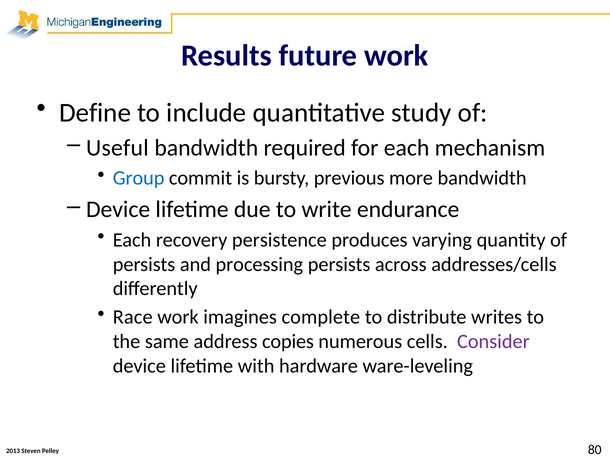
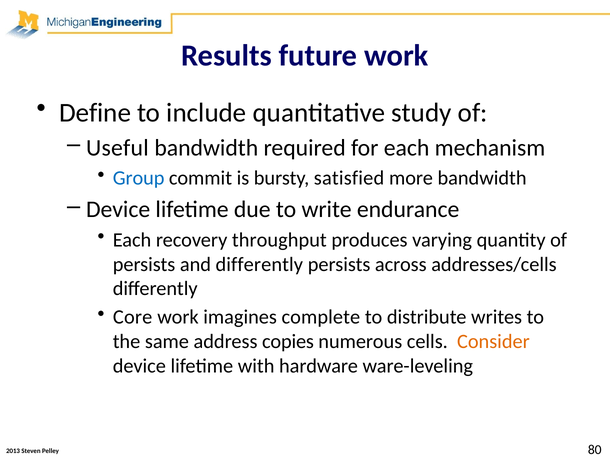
previous: previous -> satisfied (349, 178)
persistence: persistence -> throughput (279, 240)
and processing: processing -> differently (259, 264)
Race: Race -> Core (133, 317)
Consider colour: purple -> orange (493, 341)
